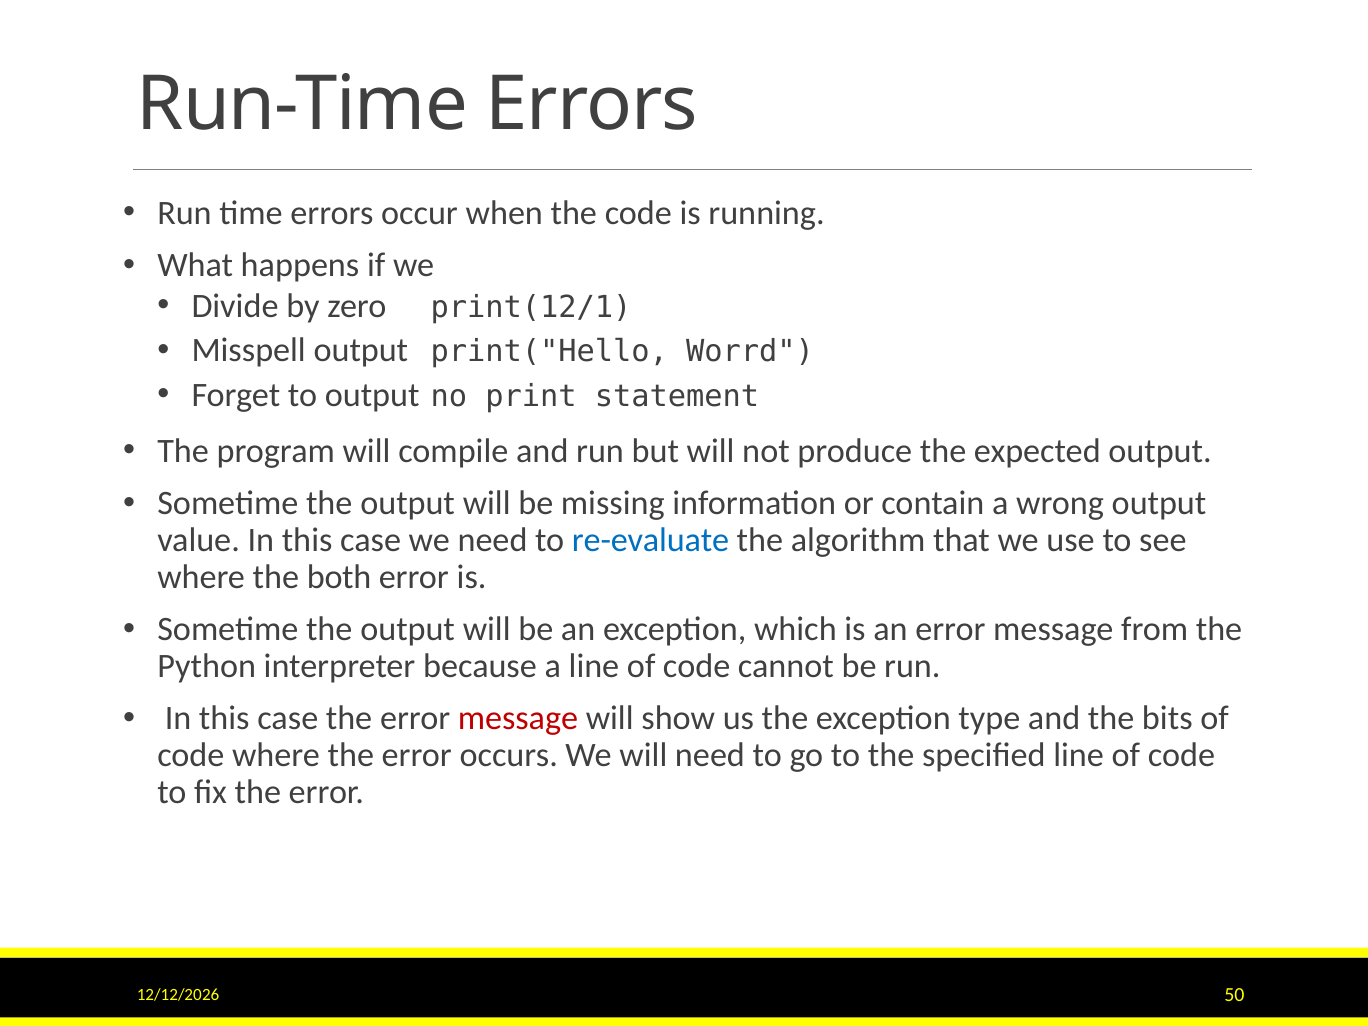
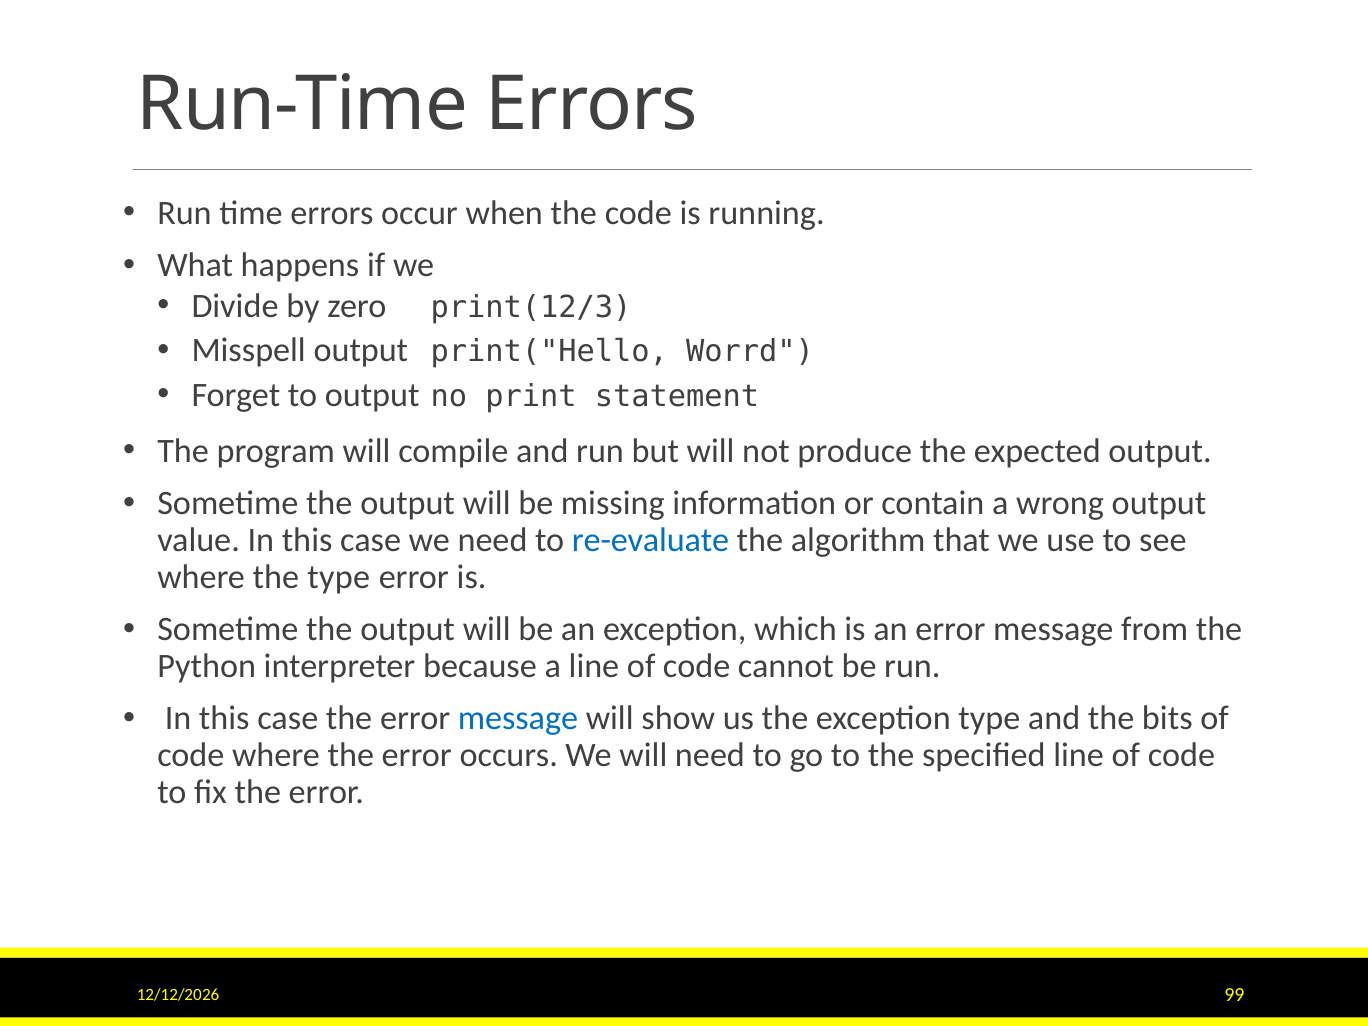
print(12/1: print(12/1 -> print(12/3 (531, 307)
the both: both -> type (339, 577)
message colour: red -> blue (518, 718)
50: 50 -> 99 (1234, 995)
